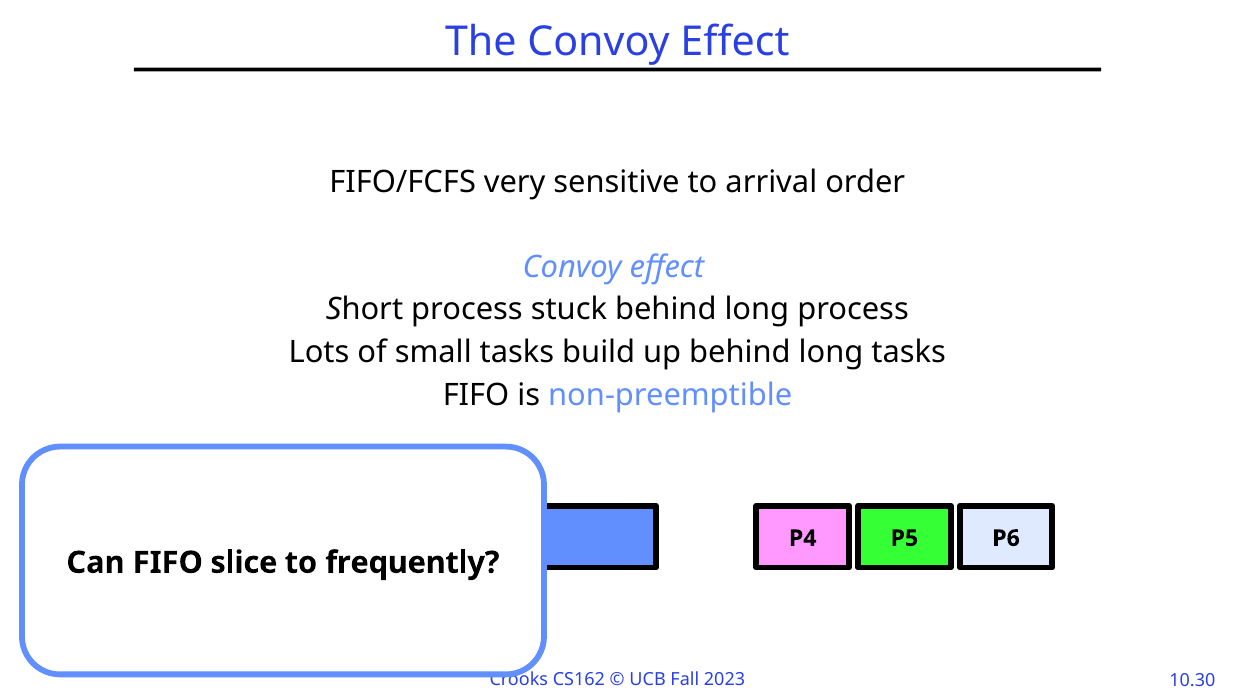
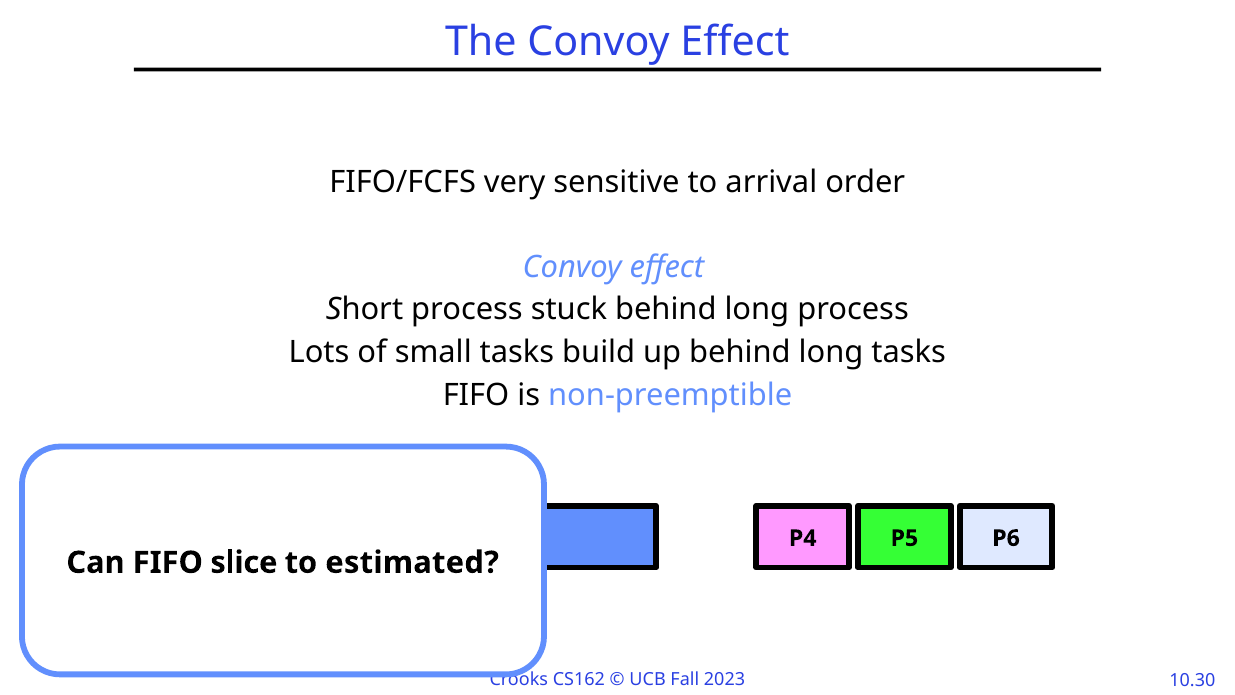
frequently: frequently -> estimated (412, 562)
